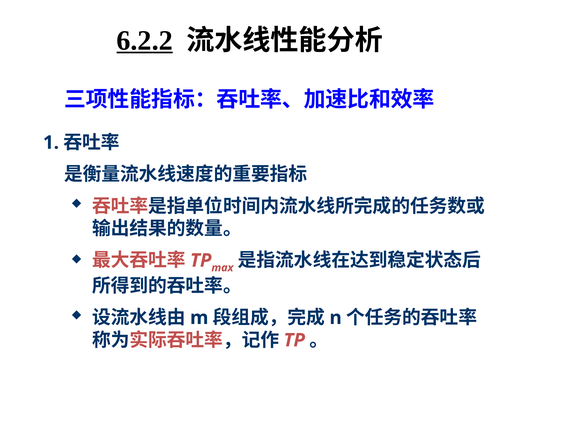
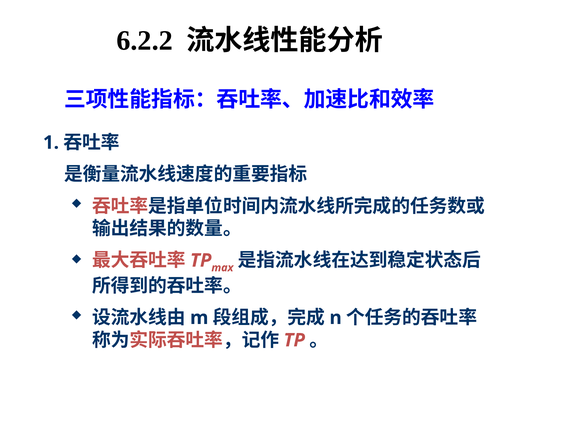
6.2.2 underline: present -> none (145, 40)
